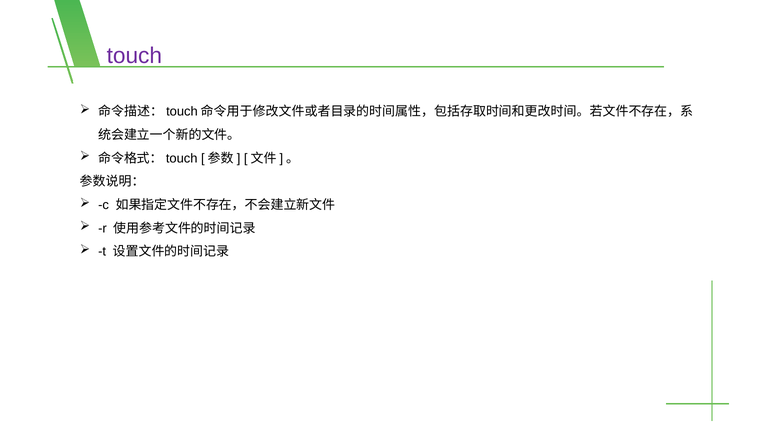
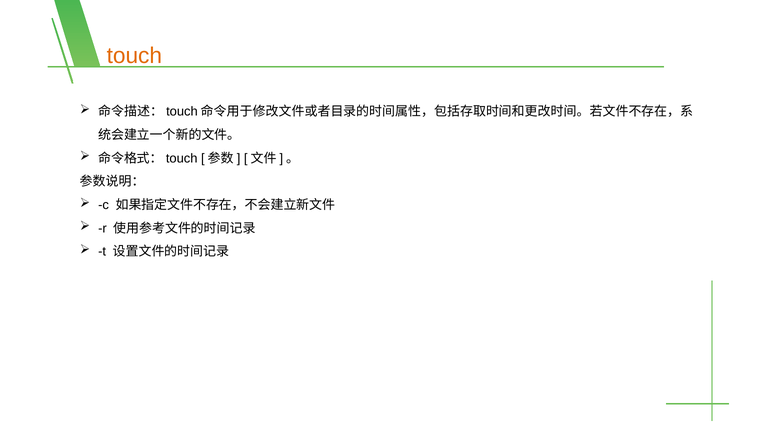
touch colour: purple -> orange (134, 56)
